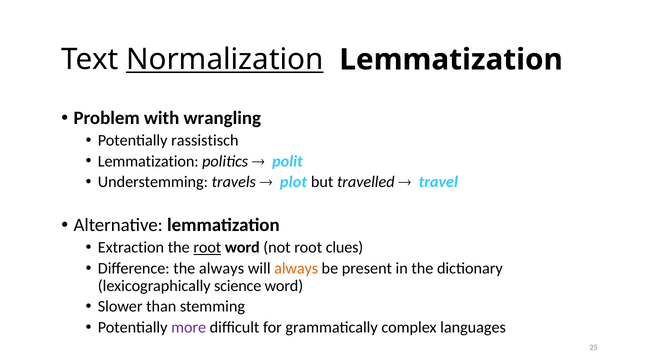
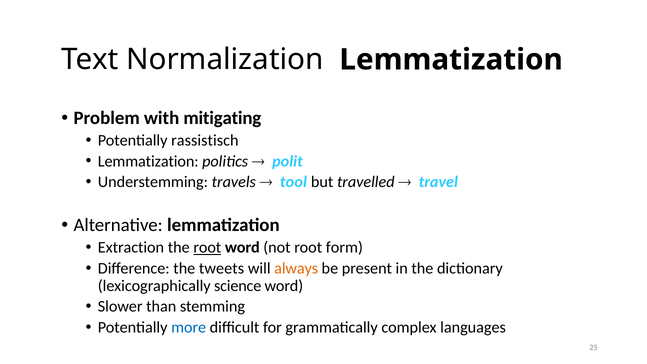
Normalization underline: present -> none (225, 60)
wrangling: wrangling -> mitigating (222, 118)
plot: plot -> tool (294, 182)
clues: clues -> form (344, 247)
the always: always -> tweets (222, 268)
more colour: purple -> blue (189, 327)
